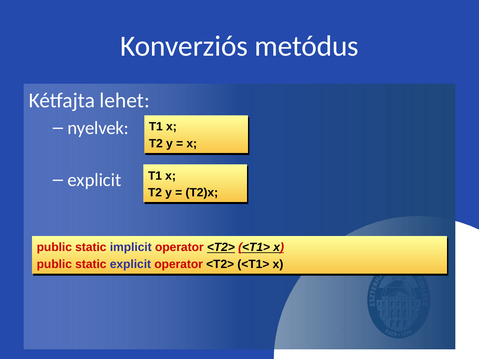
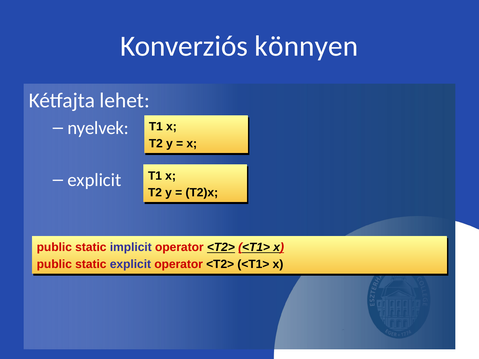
metódus: metódus -> könnyen (306, 46)
